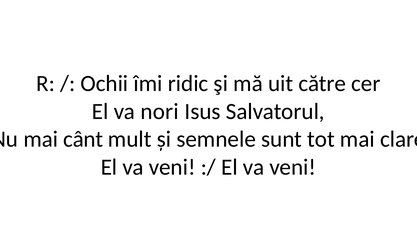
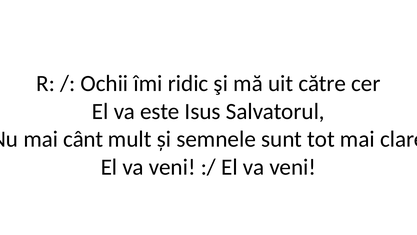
nori: nori -> este (160, 111)
